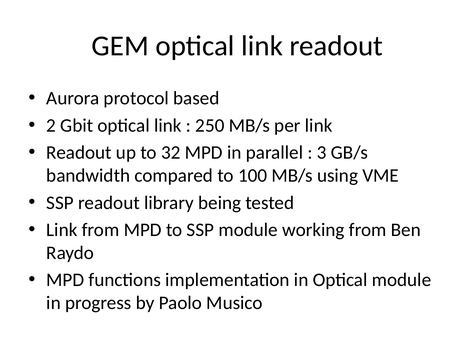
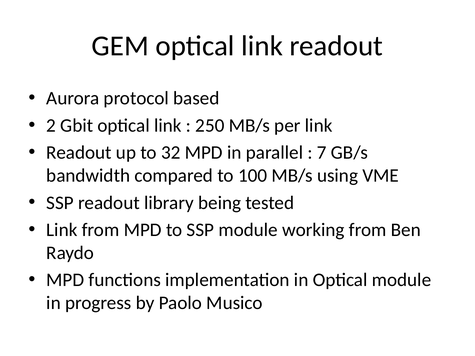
3: 3 -> 7 (322, 153)
